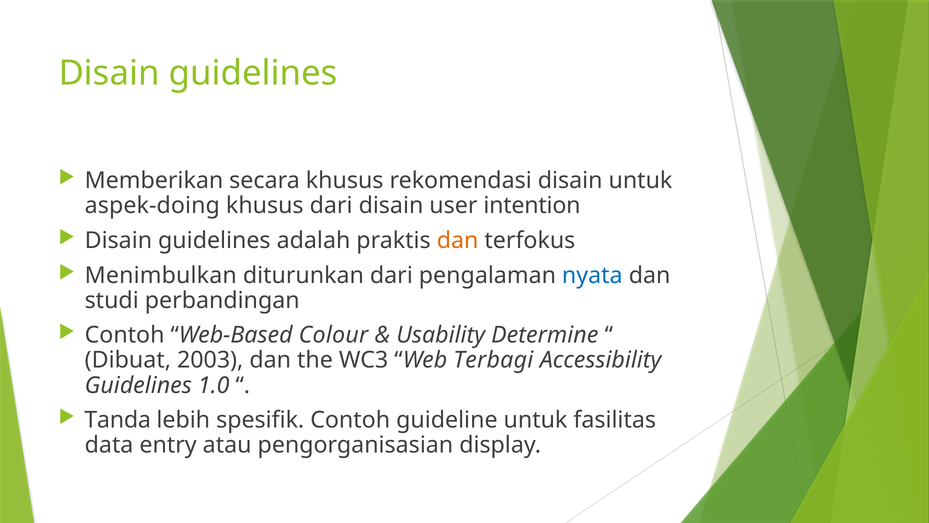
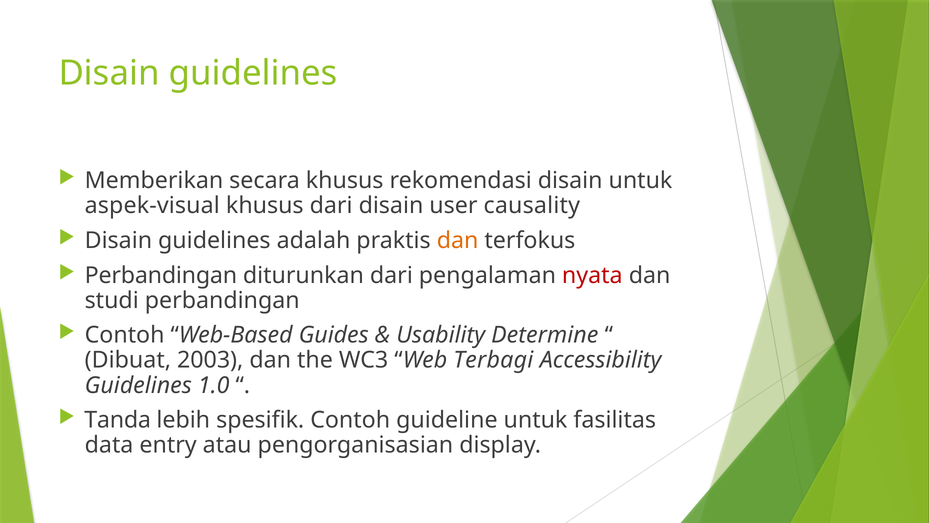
aspek-doing: aspek-doing -> aspek-visual (152, 206)
intention: intention -> causality (532, 206)
Menimbulkan: Menimbulkan -> Perbandingan (161, 275)
nyata colour: blue -> red (592, 275)
Colour: Colour -> Guides (334, 335)
